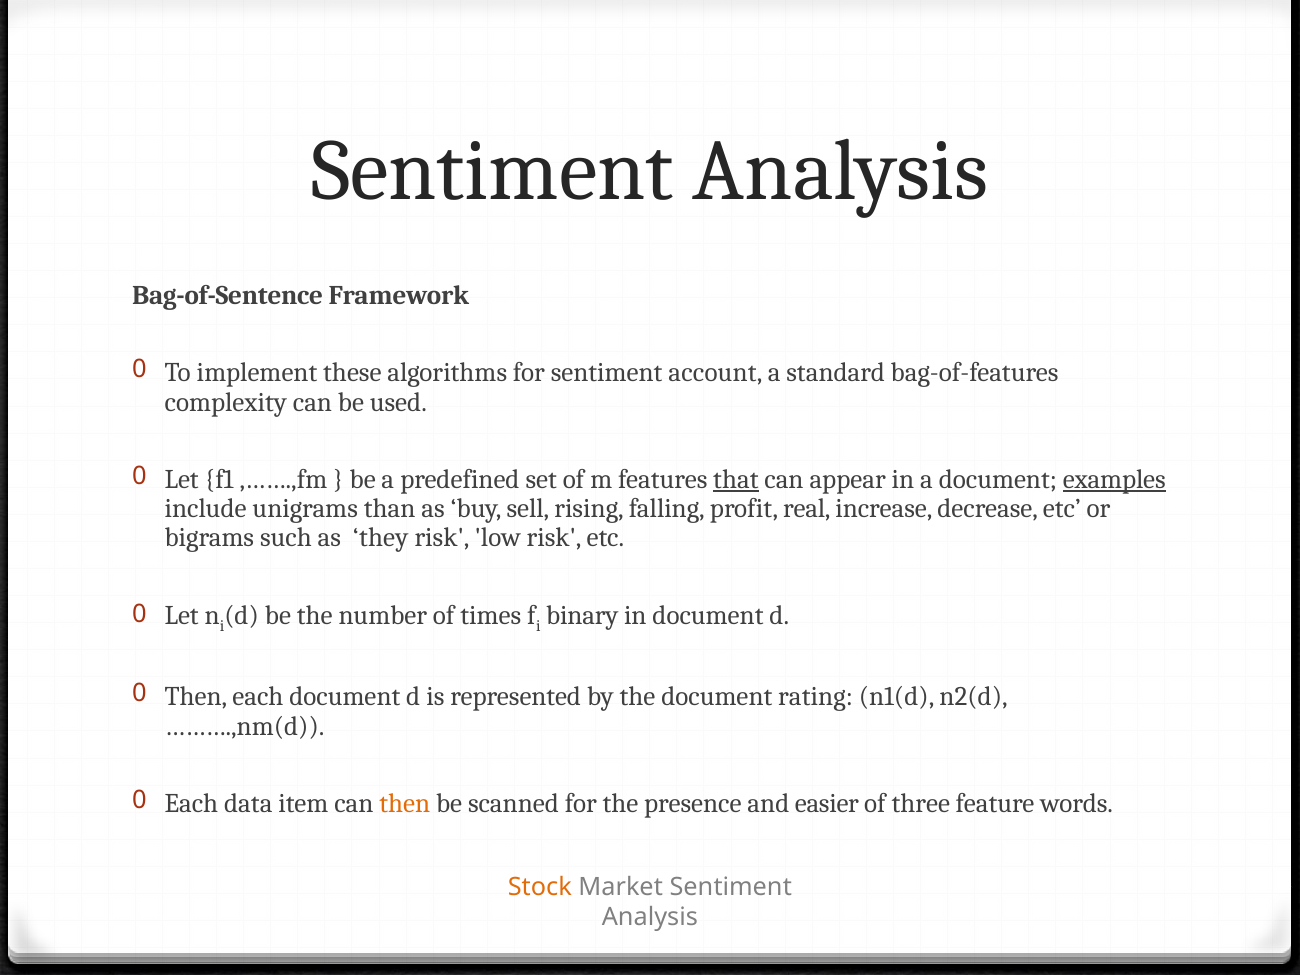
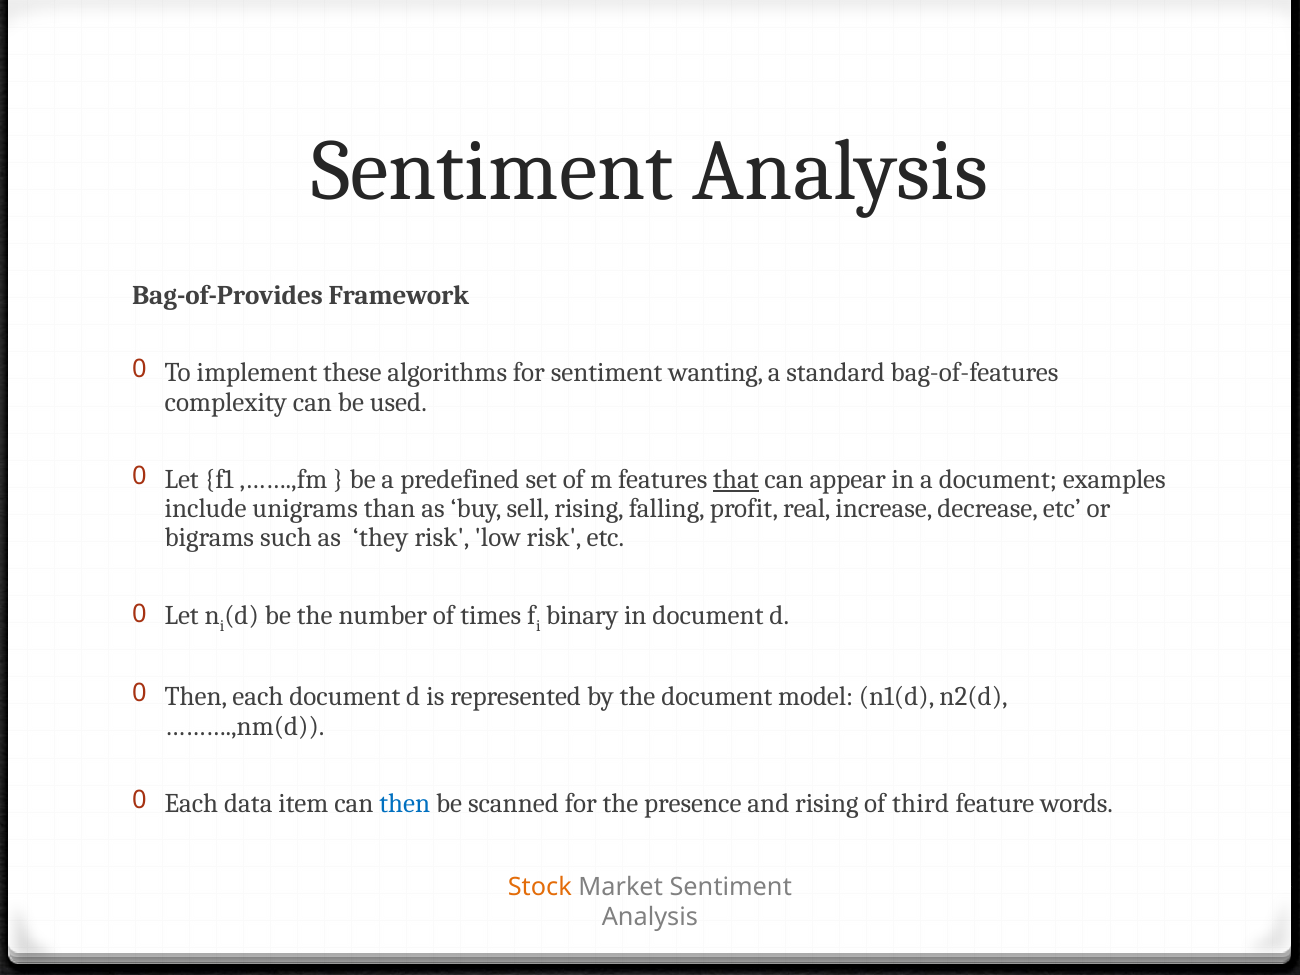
Bag-of-Sentence: Bag-of-Sentence -> Bag-of-Provides (227, 295)
account: account -> wanting (716, 373)
examples underline: present -> none (1114, 479)
rating: rating -> model (816, 697)
then colour: orange -> blue (405, 804)
and easier: easier -> rising (827, 804)
three: three -> third (921, 804)
